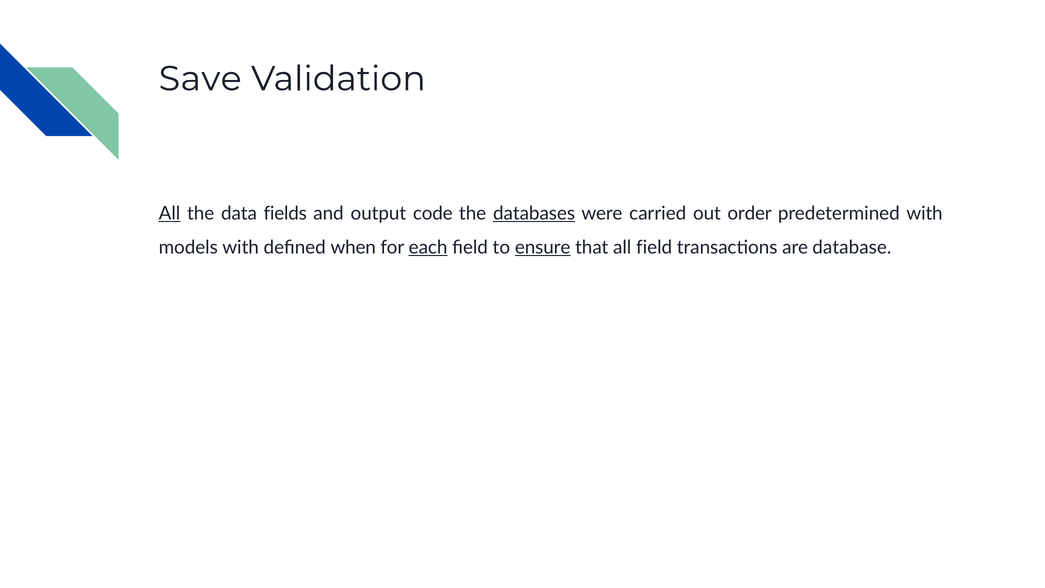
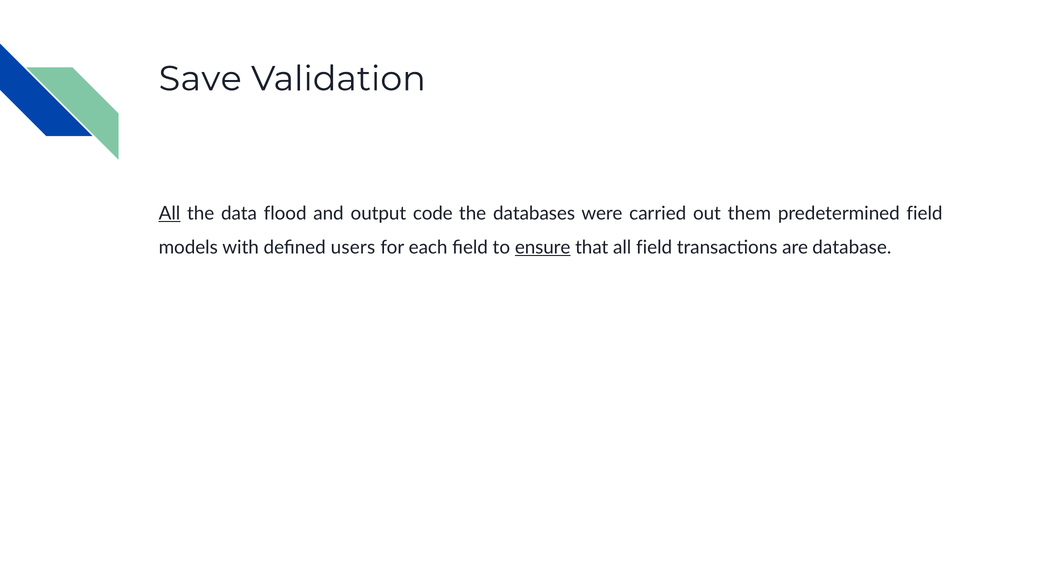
fields: fields -> flood (285, 213)
databases underline: present -> none (534, 213)
order: order -> them (749, 213)
predetermined with: with -> field (924, 213)
when: when -> users (353, 247)
each underline: present -> none (428, 247)
